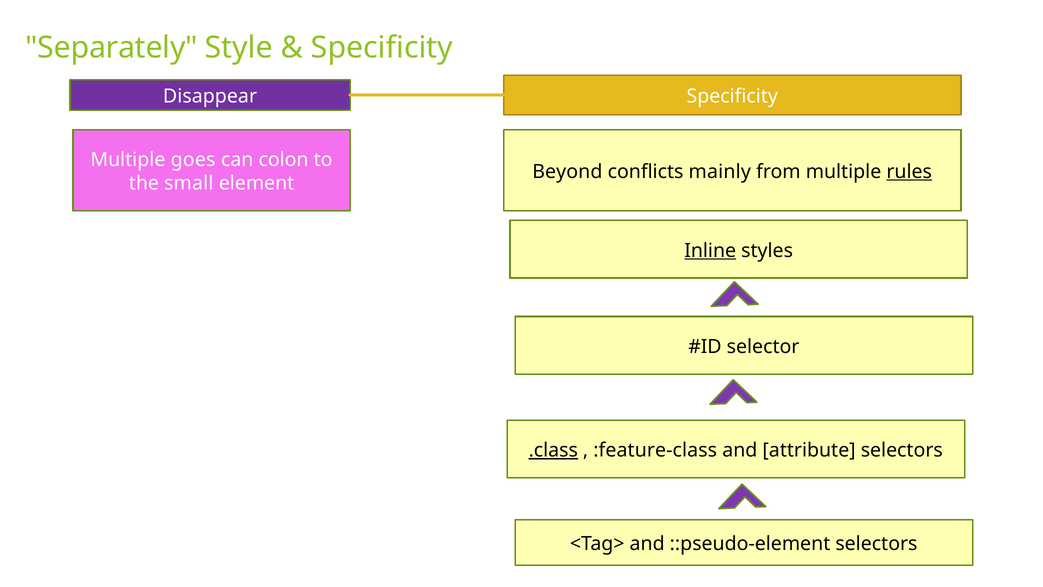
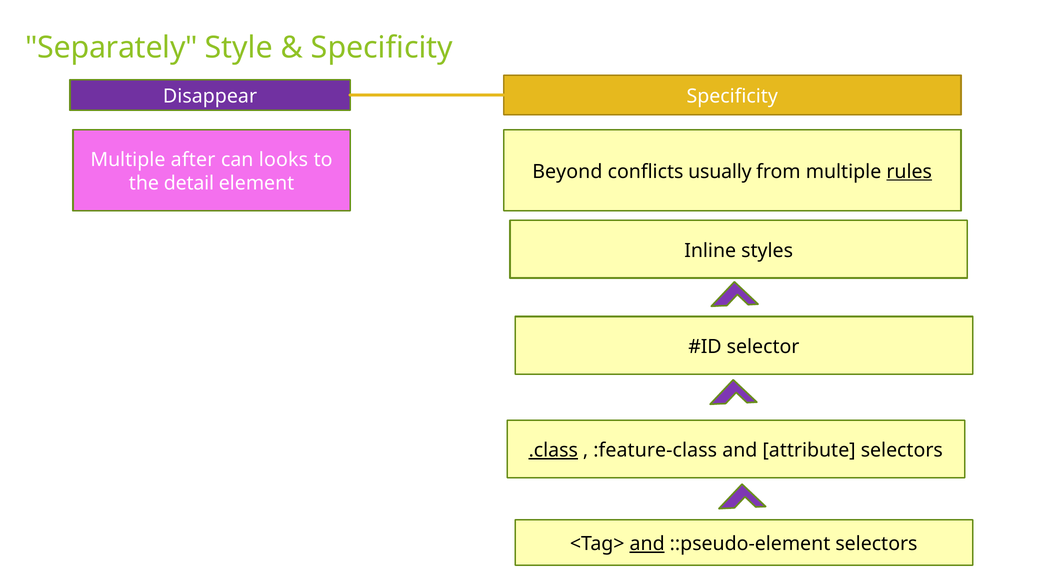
goes: goes -> after (193, 160)
colon: colon -> looks (283, 160)
mainly: mainly -> usually (720, 172)
small: small -> detail (189, 183)
Inline underline: present -> none (710, 250)
and underline: none -> present (647, 544)
